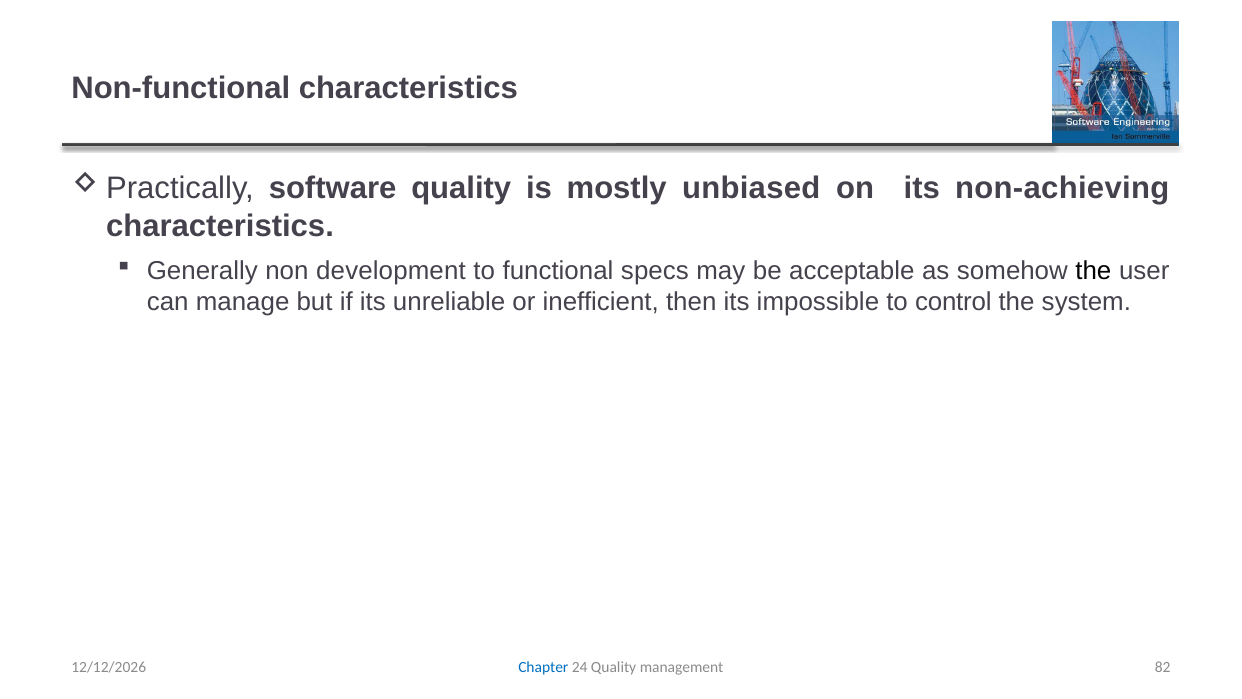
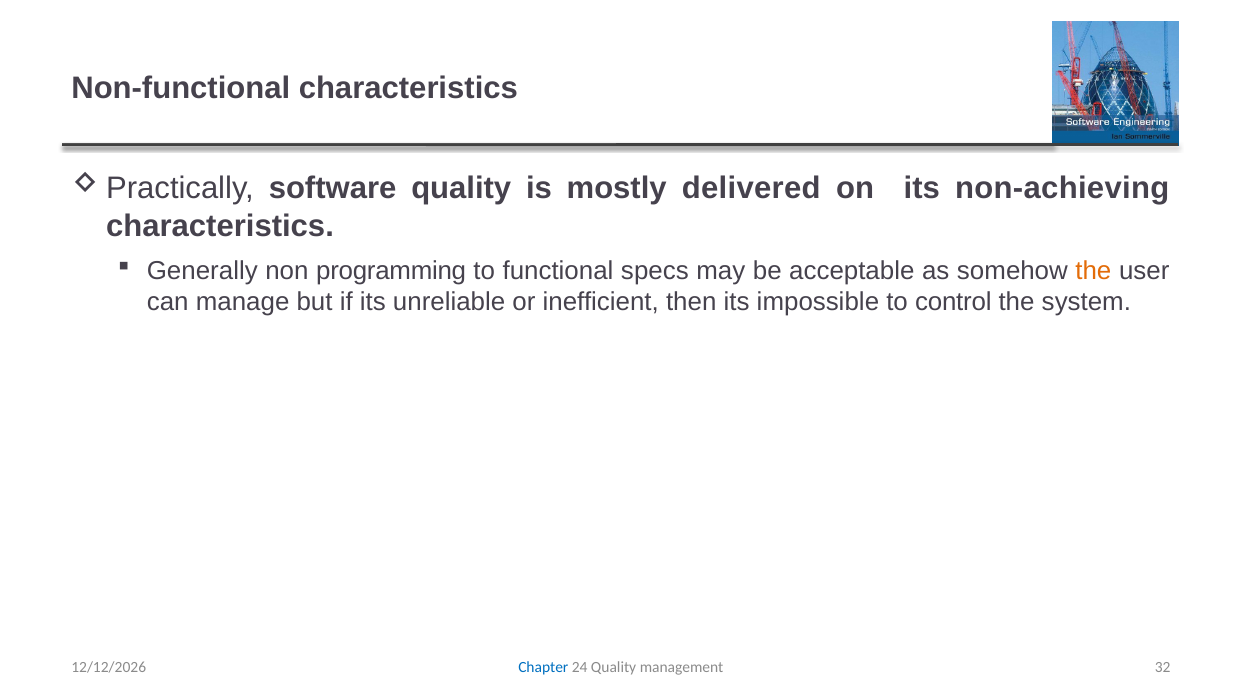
unbiased: unbiased -> delivered (751, 188)
development: development -> programming (391, 271)
the colour: black -> orange (1093, 271)
82: 82 -> 32 (1163, 667)
